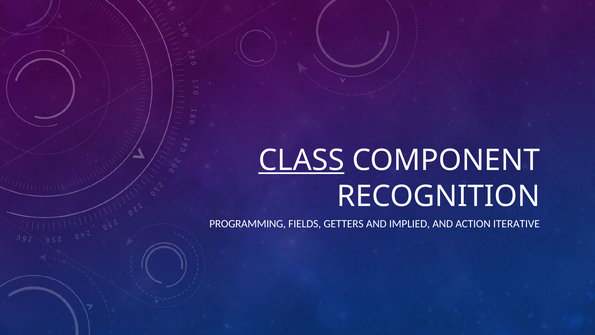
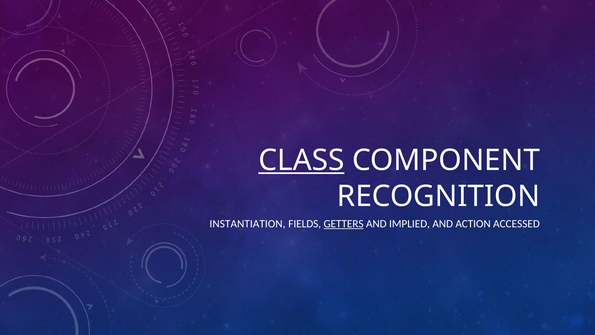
PROGRAMMING: PROGRAMMING -> INSTANTIATION (247, 224)
GETTERS underline: none -> present (344, 224)
ITERATIVE: ITERATIVE -> ACCESSED (516, 224)
